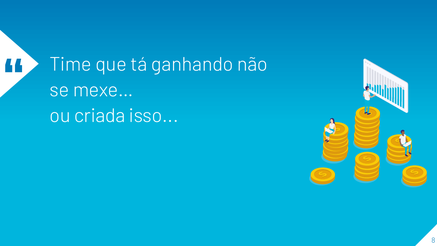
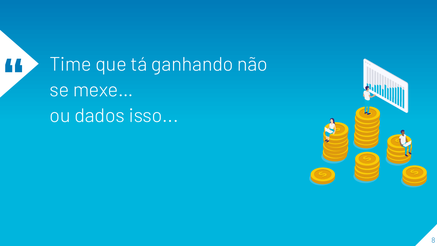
criada: criada -> dados (100, 116)
